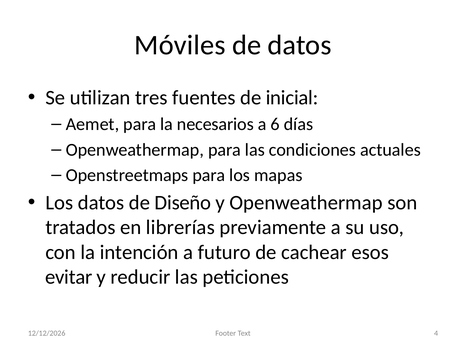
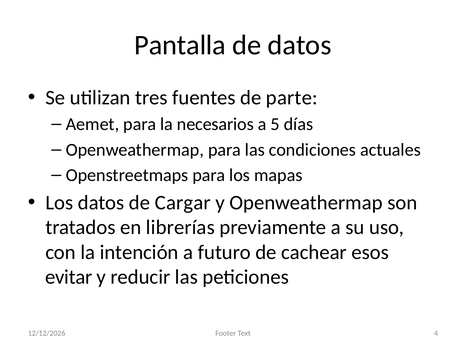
Móviles: Móviles -> Pantalla (180, 45)
inicial: inicial -> parte (292, 98)
6: 6 -> 5 (275, 125)
Diseño: Diseño -> Cargar (183, 203)
